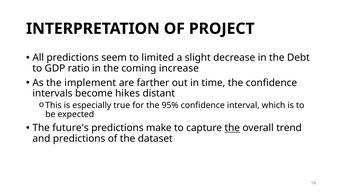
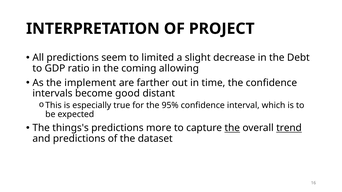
increase: increase -> allowing (179, 69)
hikes: hikes -> good (128, 94)
future's: future's -> things's (71, 128)
make: make -> more (159, 128)
trend underline: none -> present (289, 128)
